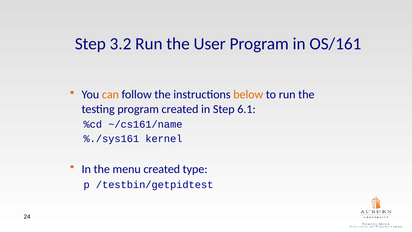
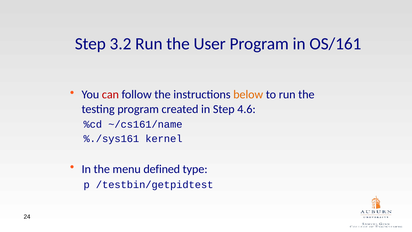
can colour: orange -> red (110, 95)
6.1: 6.1 -> 4.6 (246, 109)
menu created: created -> defined (162, 169)
